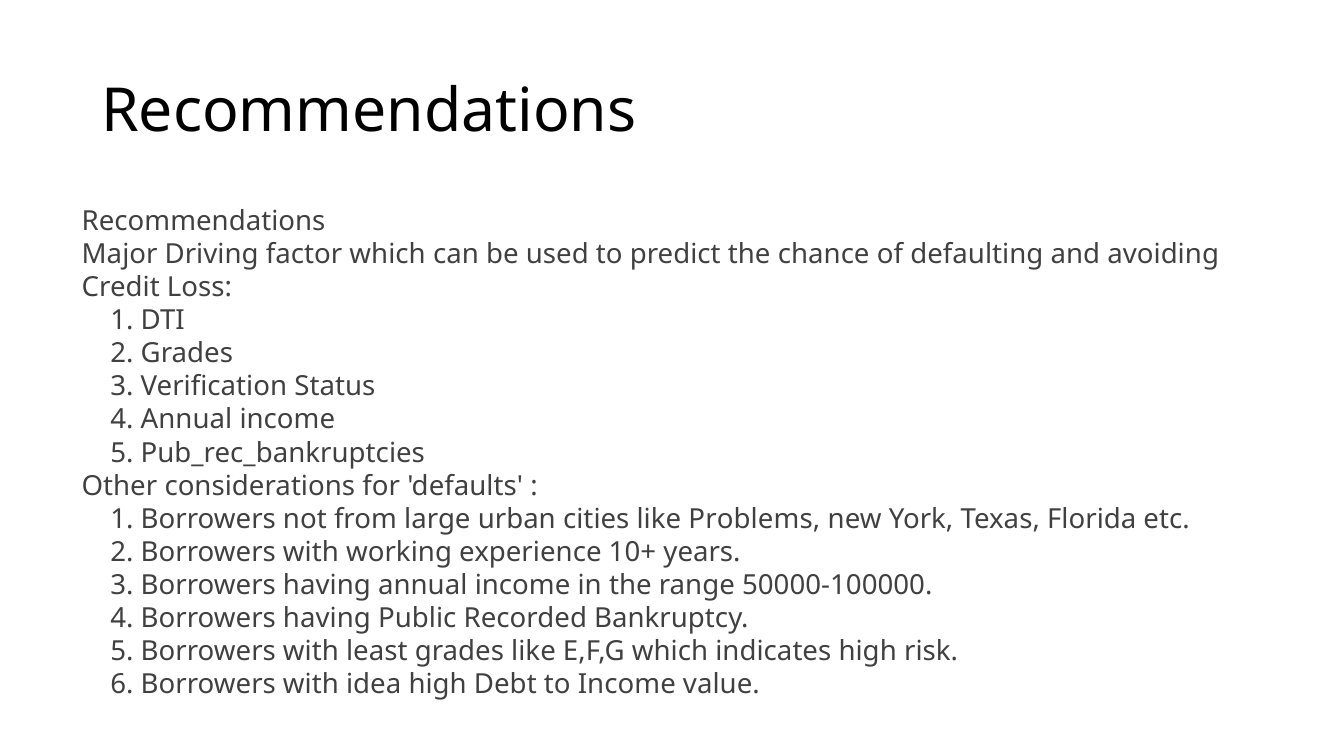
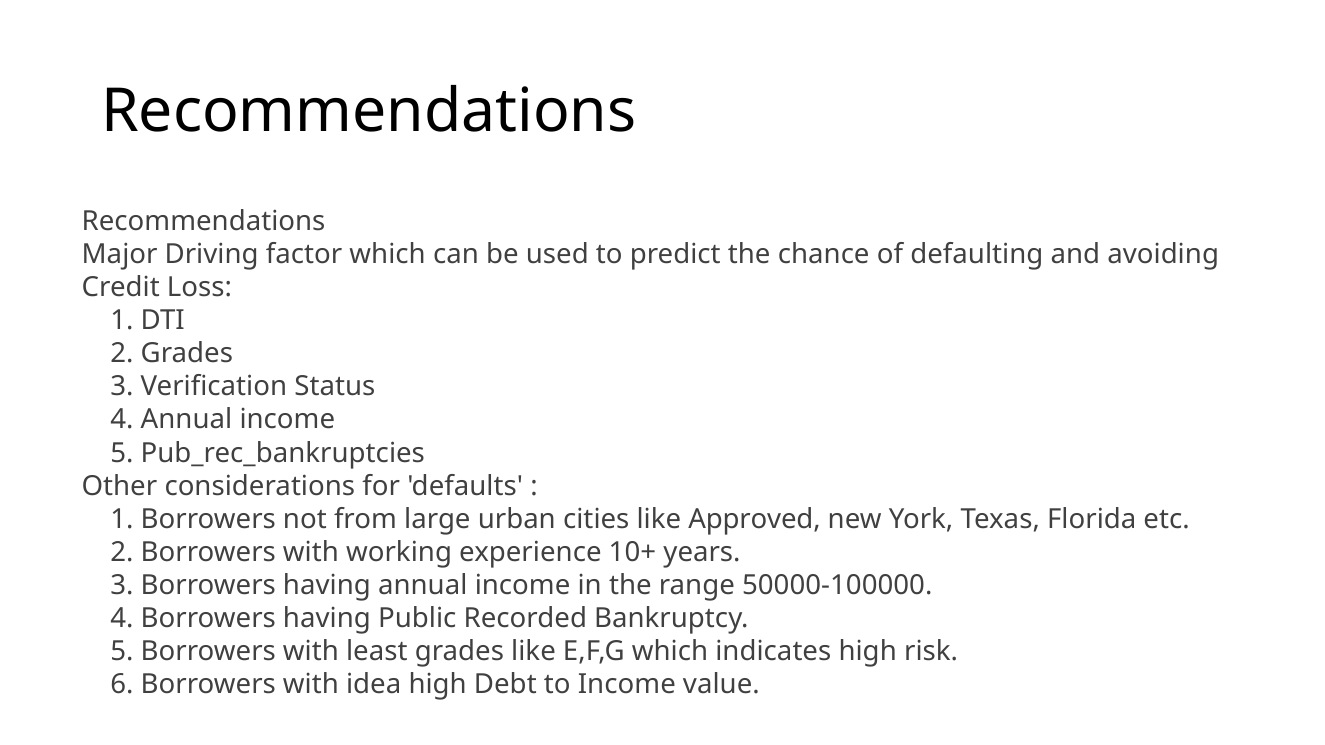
Problems: Problems -> Approved (755, 519)
